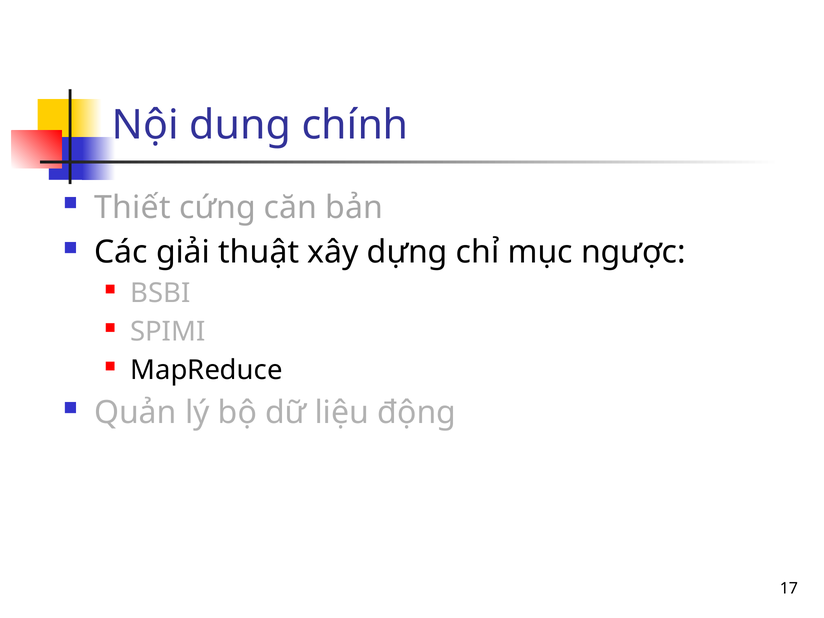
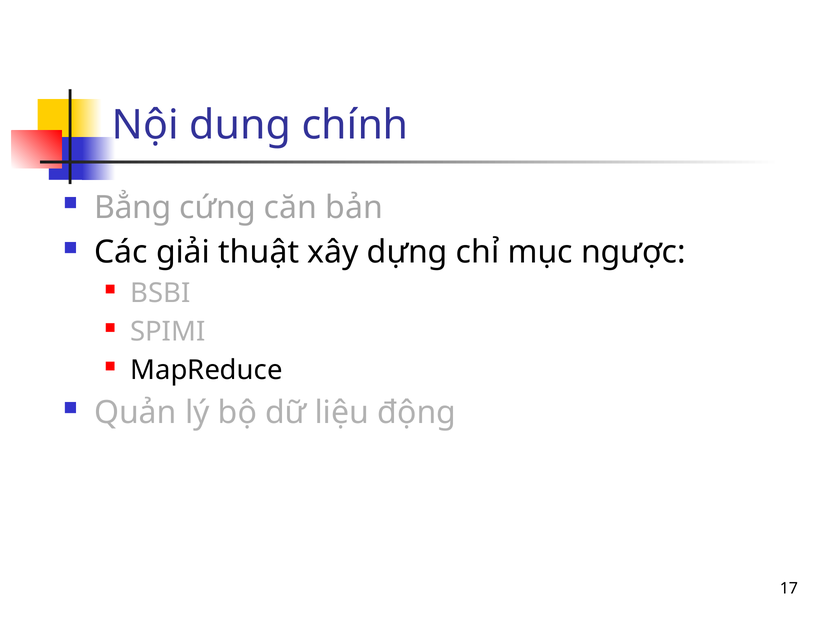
Thiết: Thiết -> Bẳng (133, 207)
